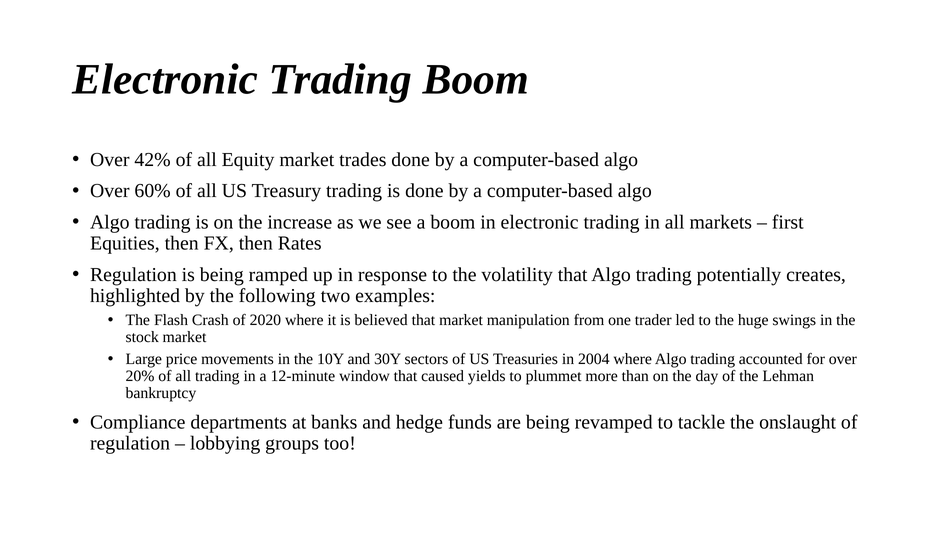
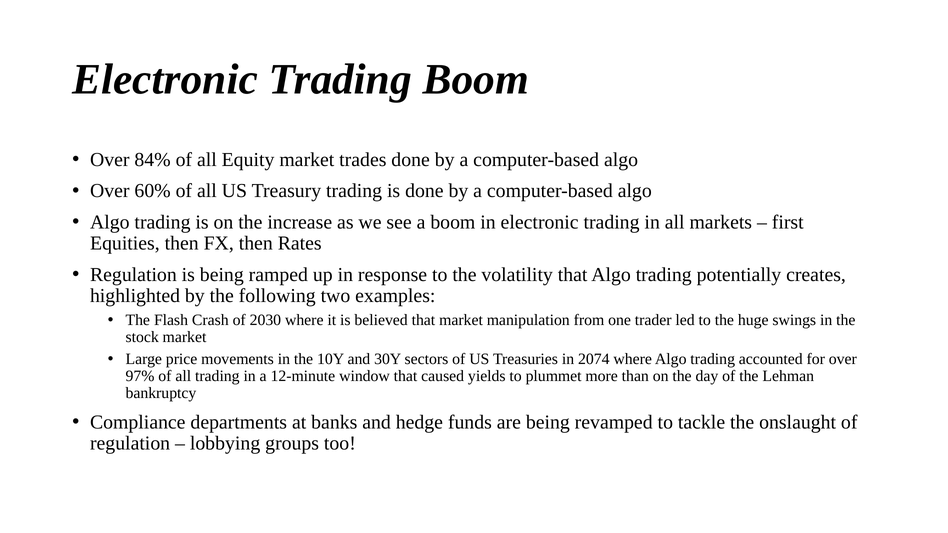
42%: 42% -> 84% (153, 160)
2020: 2020 -> 2030 (265, 320)
2004: 2004 -> 2074 (594, 359)
20%: 20% -> 97% (140, 376)
